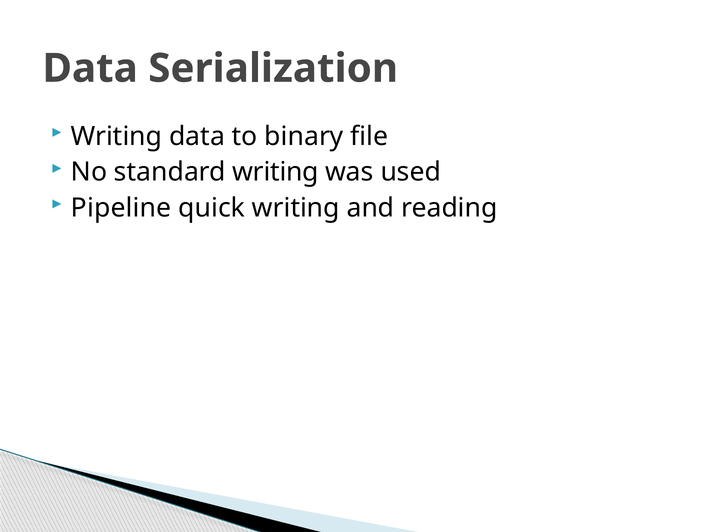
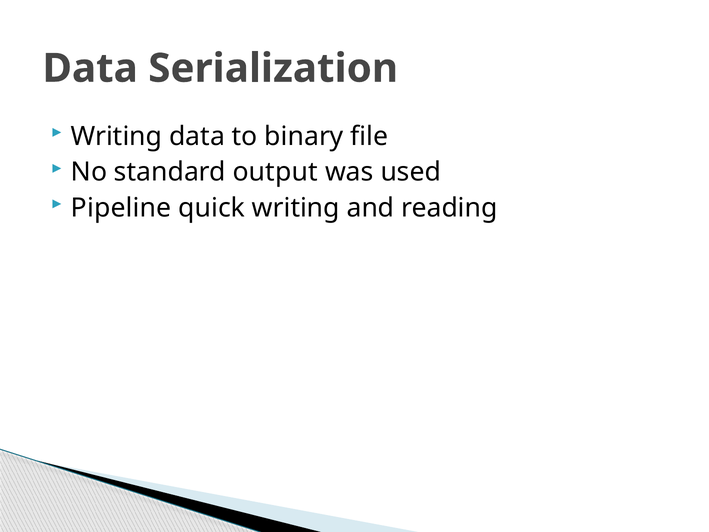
standard writing: writing -> output (275, 172)
